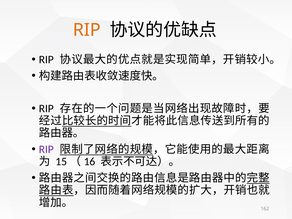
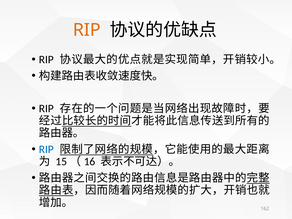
RIP colour: purple -> blue (46, 149)
